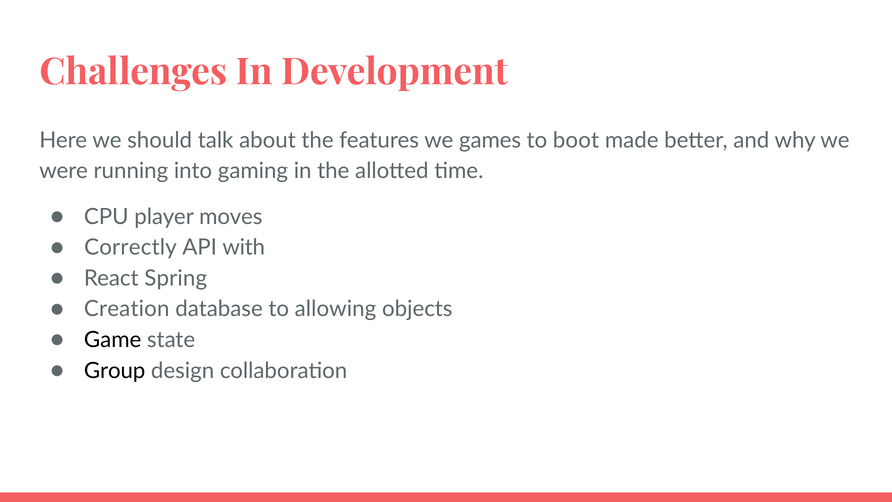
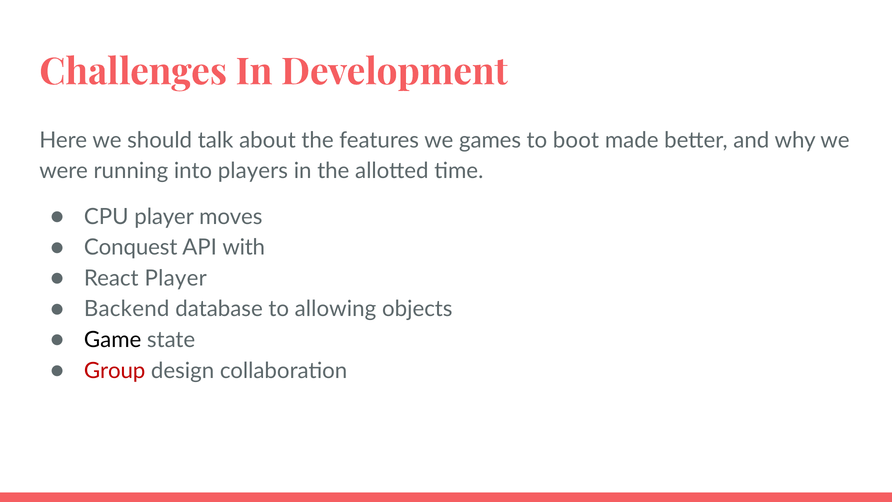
gaming: gaming -> players (253, 171)
Correctly: Correctly -> Conquest (131, 247)
React Spring: Spring -> Player (176, 278)
Creation: Creation -> Backend (127, 309)
Group colour: black -> red (115, 370)
